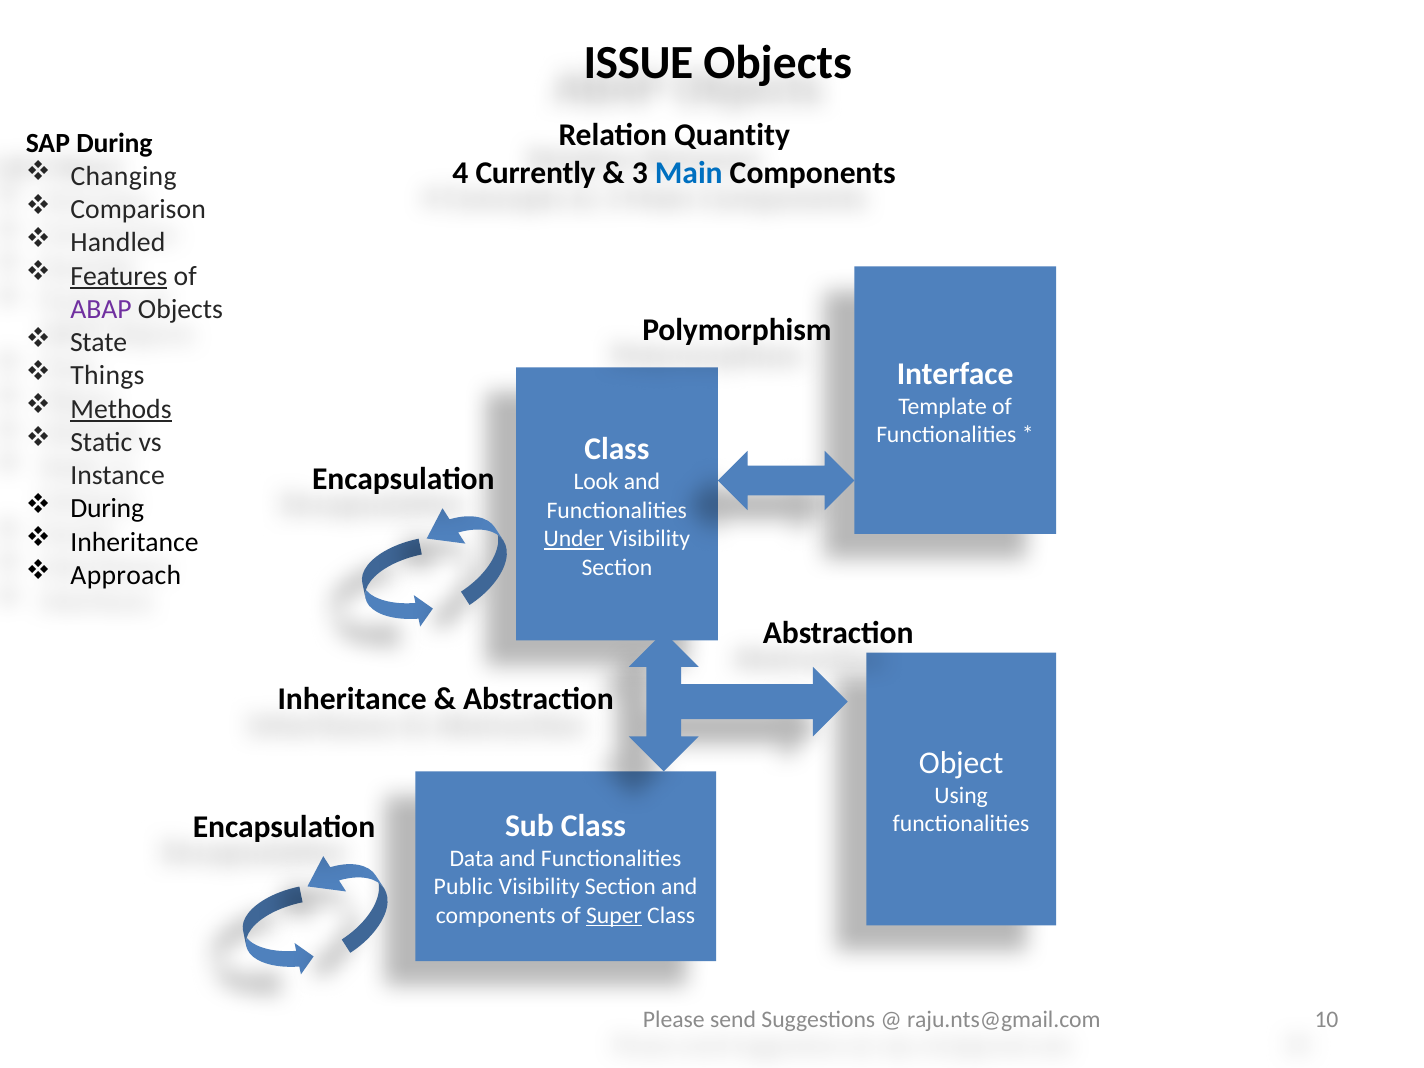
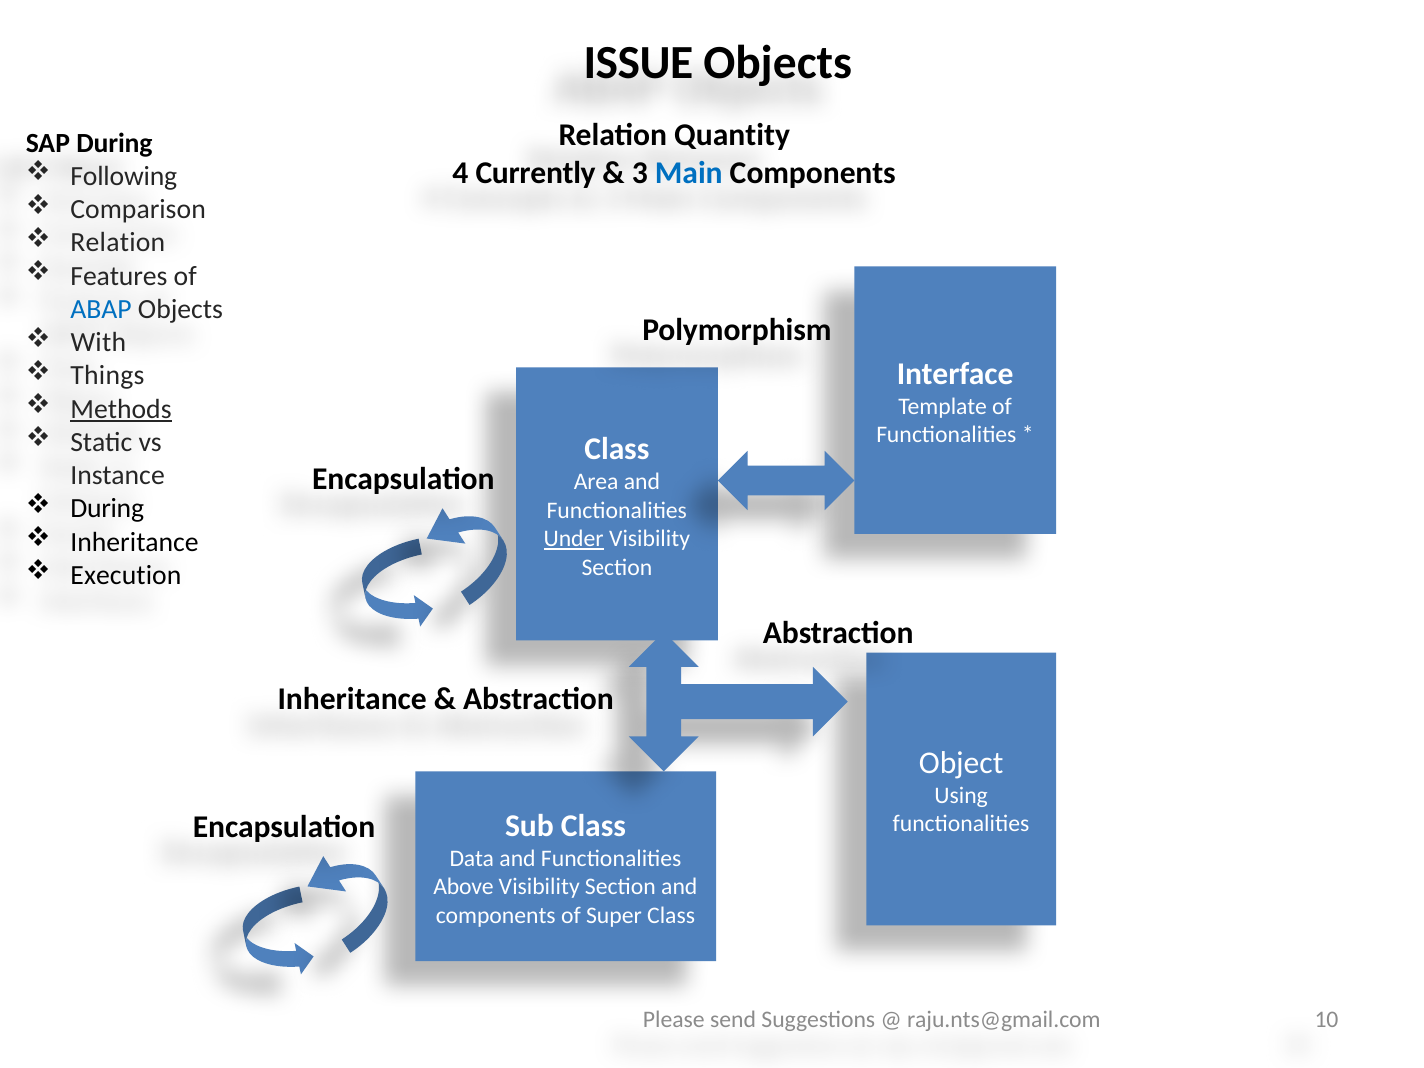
Changing: Changing -> Following (124, 176)
Handled: Handled -> Relation (118, 243)
Features underline: present -> none (119, 276)
ABAP colour: purple -> blue (101, 309)
State: State -> With (98, 342)
Look: Look -> Area (596, 482)
Approach: Approach -> Execution (126, 575)
Public: Public -> Above (463, 887)
Super underline: present -> none (614, 915)
